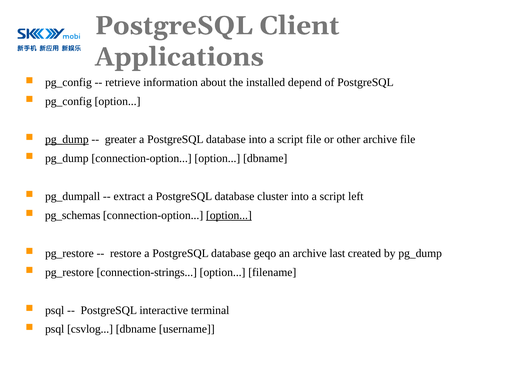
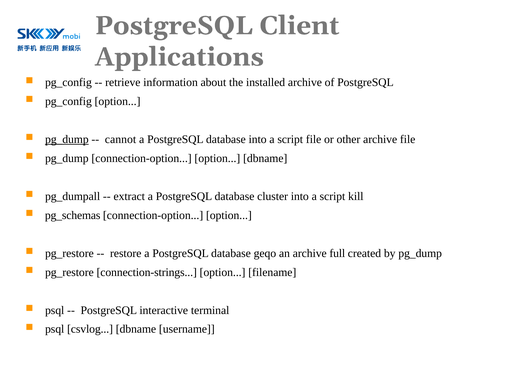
installed depend: depend -> archive (305, 82)
greater: greater -> cannot (121, 139)
left: left -> kill (356, 196)
option underline: present -> none (229, 215)
last: last -> full (337, 253)
